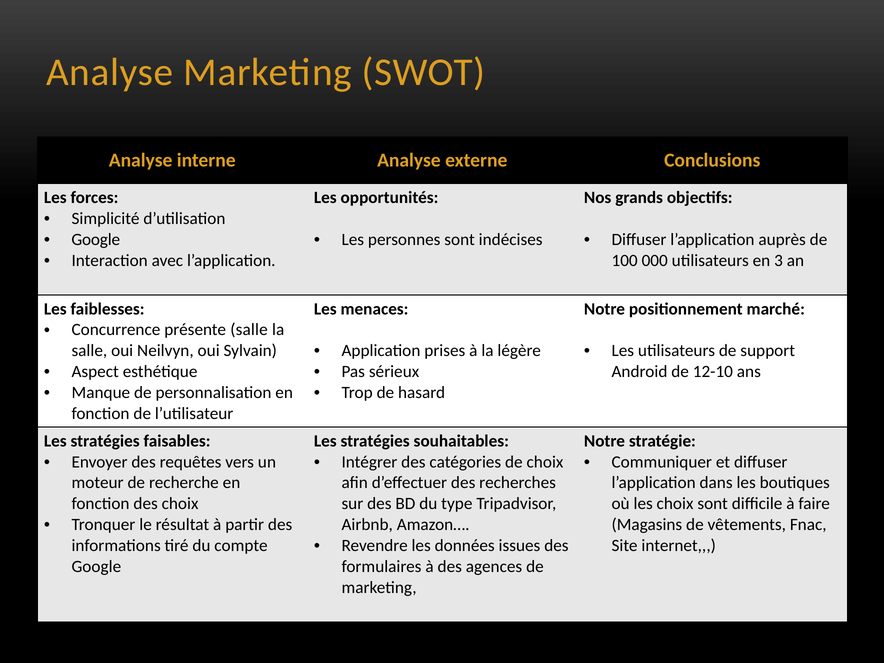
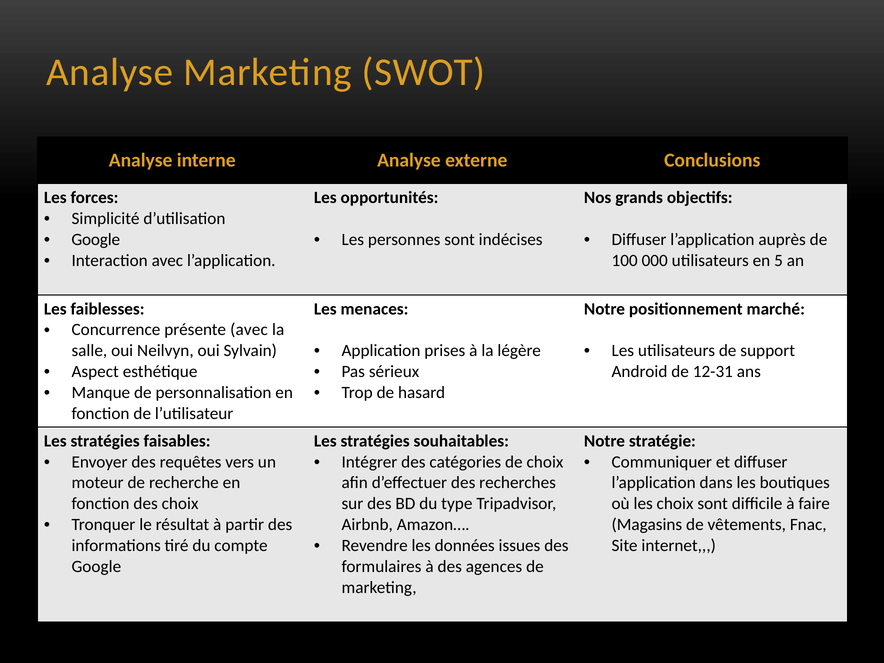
3: 3 -> 5 (779, 260)
présente salle: salle -> avec (249, 330)
12-10: 12-10 -> 12-31 (713, 372)
